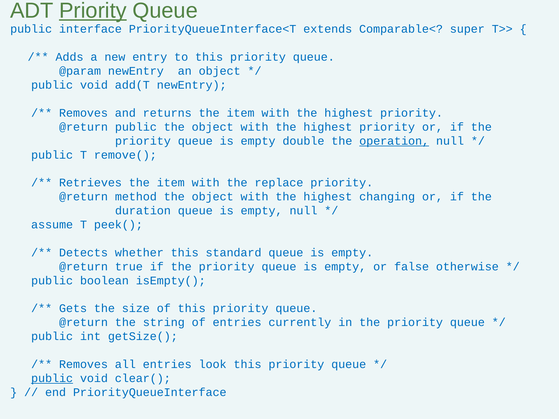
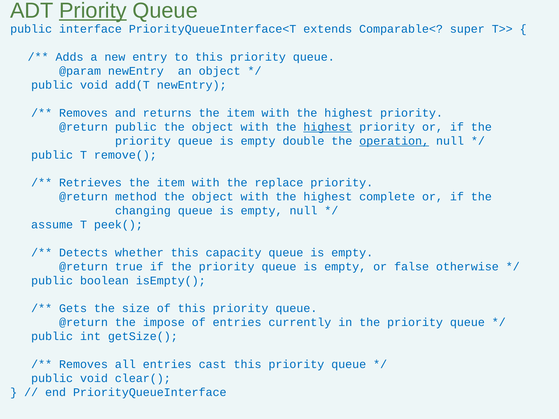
highest underline: none -> present (328, 127)
changing: changing -> complete (387, 197)
duration: duration -> changing (143, 211)
standard: standard -> capacity (234, 253)
string: string -> impose (164, 323)
look: look -> cast (213, 365)
public underline: present -> none (52, 379)
